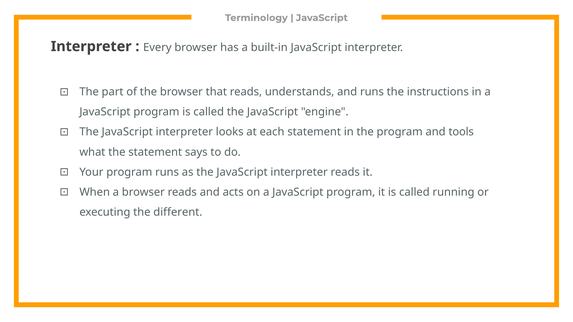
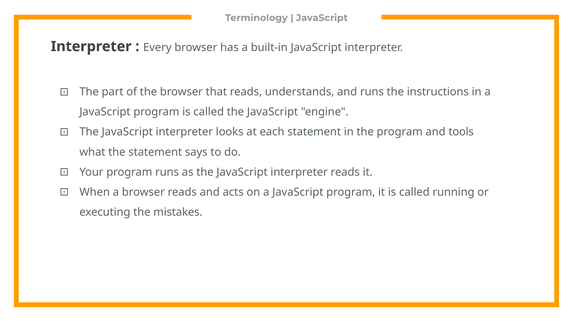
different: different -> mistakes (178, 212)
